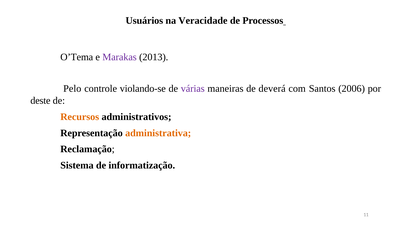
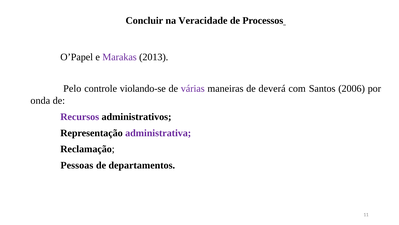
Usuários: Usuários -> Concluir (144, 21)
O’Tema: O’Tema -> O’Papel (77, 57)
deste: deste -> onda (40, 100)
Recursos colour: orange -> purple (80, 117)
administrativa colour: orange -> purple (158, 133)
Sistema: Sistema -> Pessoas (77, 165)
informatização: informatização -> departamentos (142, 165)
